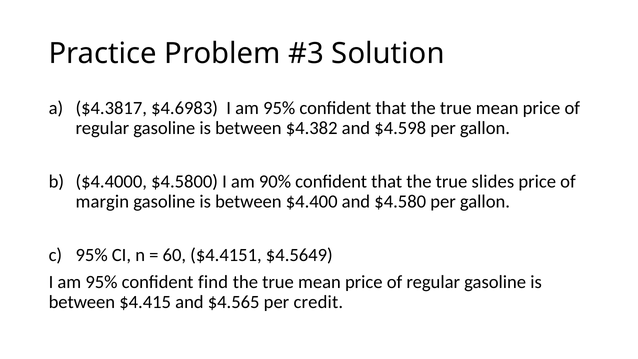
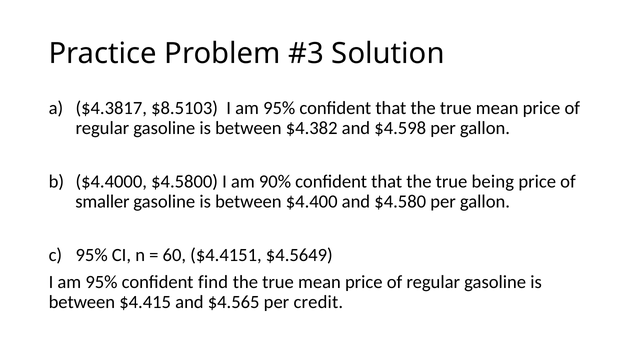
$4.6983: $4.6983 -> $8.5103 (185, 108)
slides: slides -> being (493, 181)
margin: margin -> smaller (102, 202)
